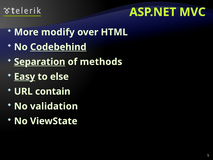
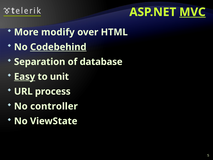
MVC underline: none -> present (192, 12)
Separation underline: present -> none (40, 62)
methods: methods -> database (101, 62)
else: else -> unit (59, 77)
contain: contain -> process (53, 91)
validation: validation -> controller (54, 106)
